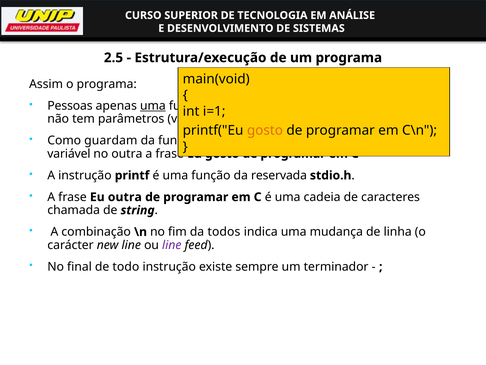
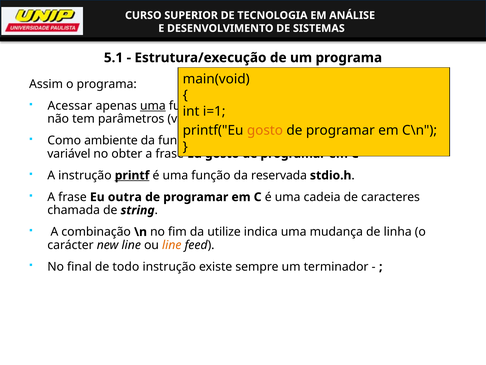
2.5: 2.5 -> 5.1 (113, 58)
Pessoas: Pessoas -> Acessar (70, 106)
guardam: guardam -> ambiente (111, 140)
no outra: outra -> obter (127, 154)
printf underline: none -> present (132, 175)
todos: todos -> utilize (224, 232)
line colour: purple -> orange (172, 245)
